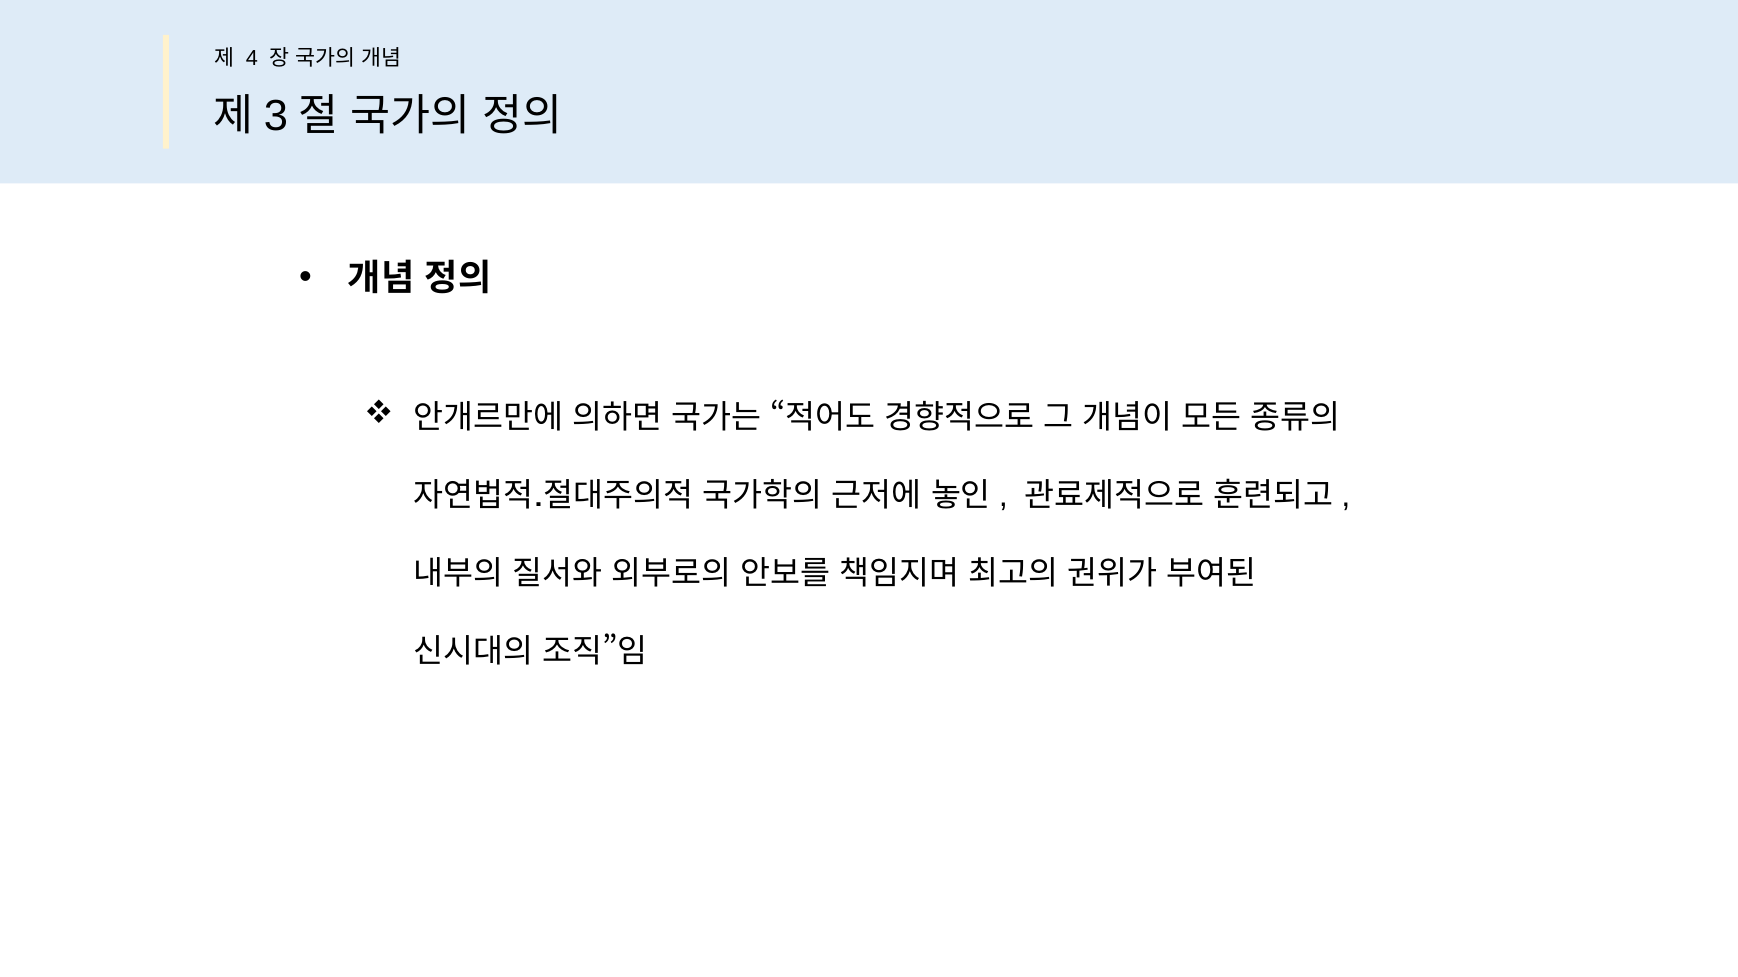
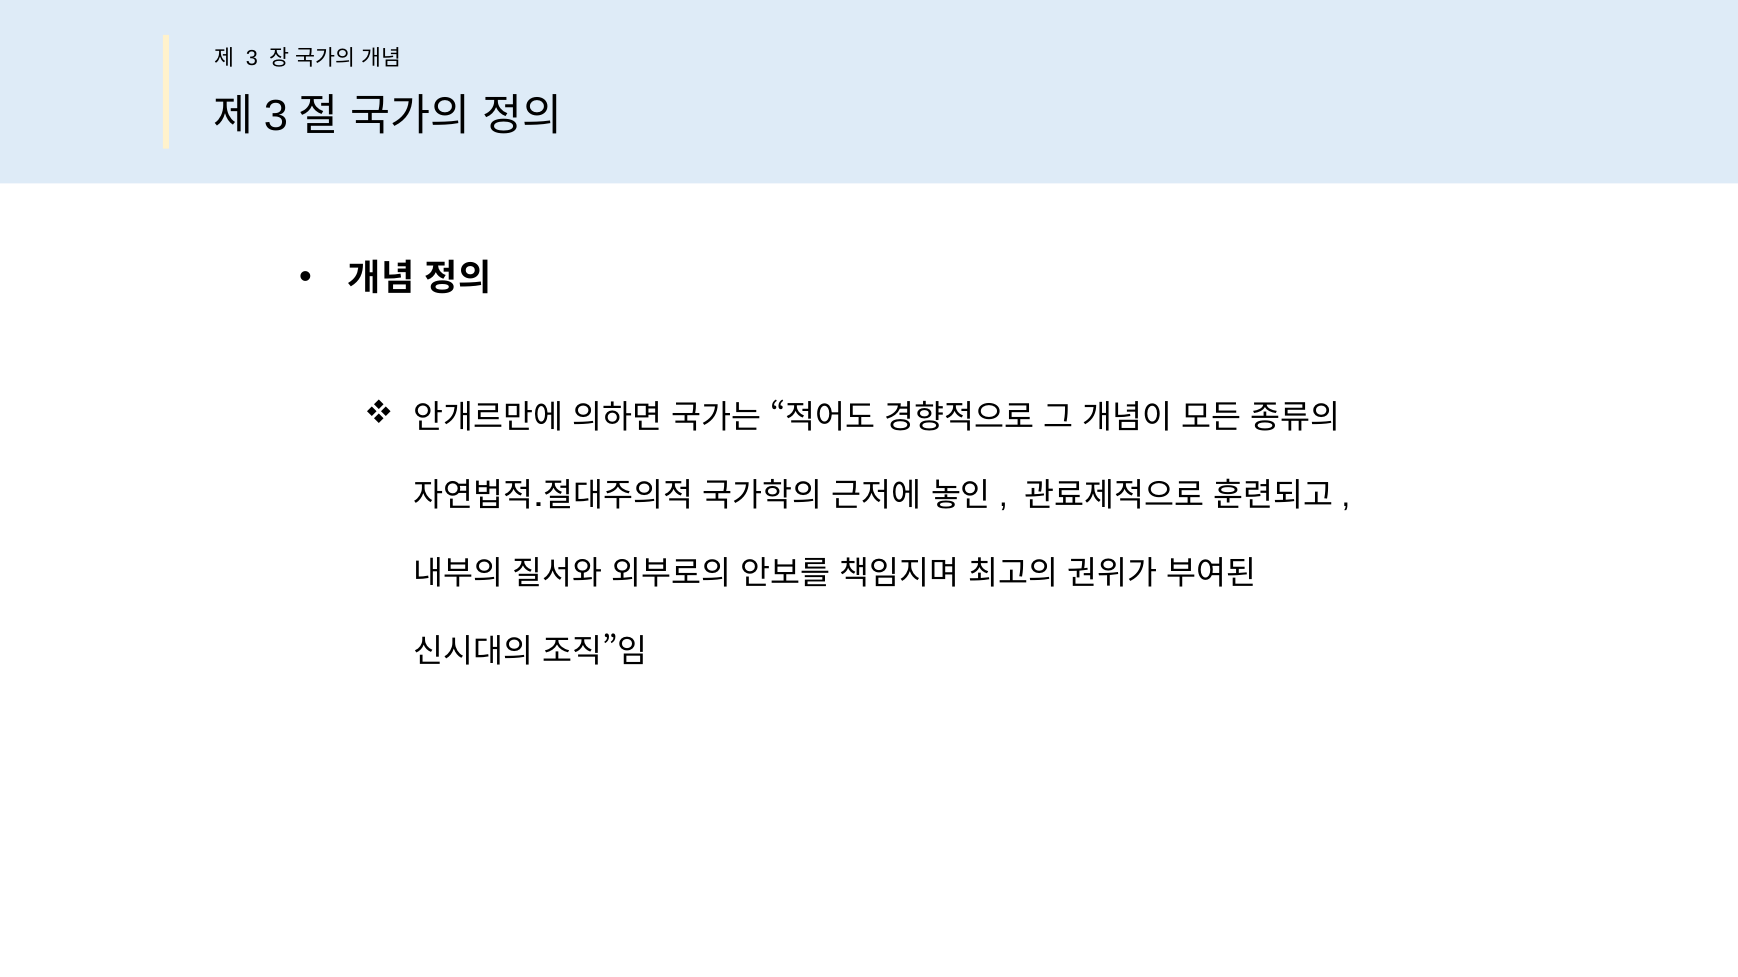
4: 4 -> 3 (252, 58)
